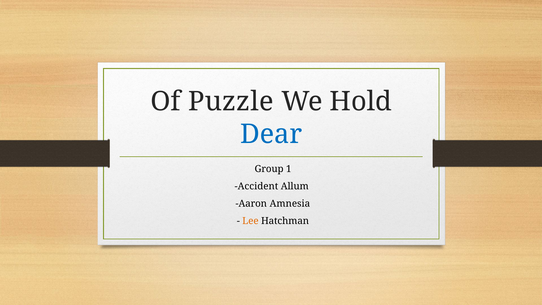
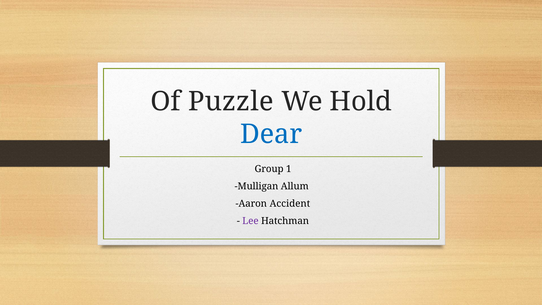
Accident: Accident -> Mulligan (256, 186)
Amnesia: Amnesia -> Accident (290, 204)
Lee colour: orange -> purple (250, 221)
